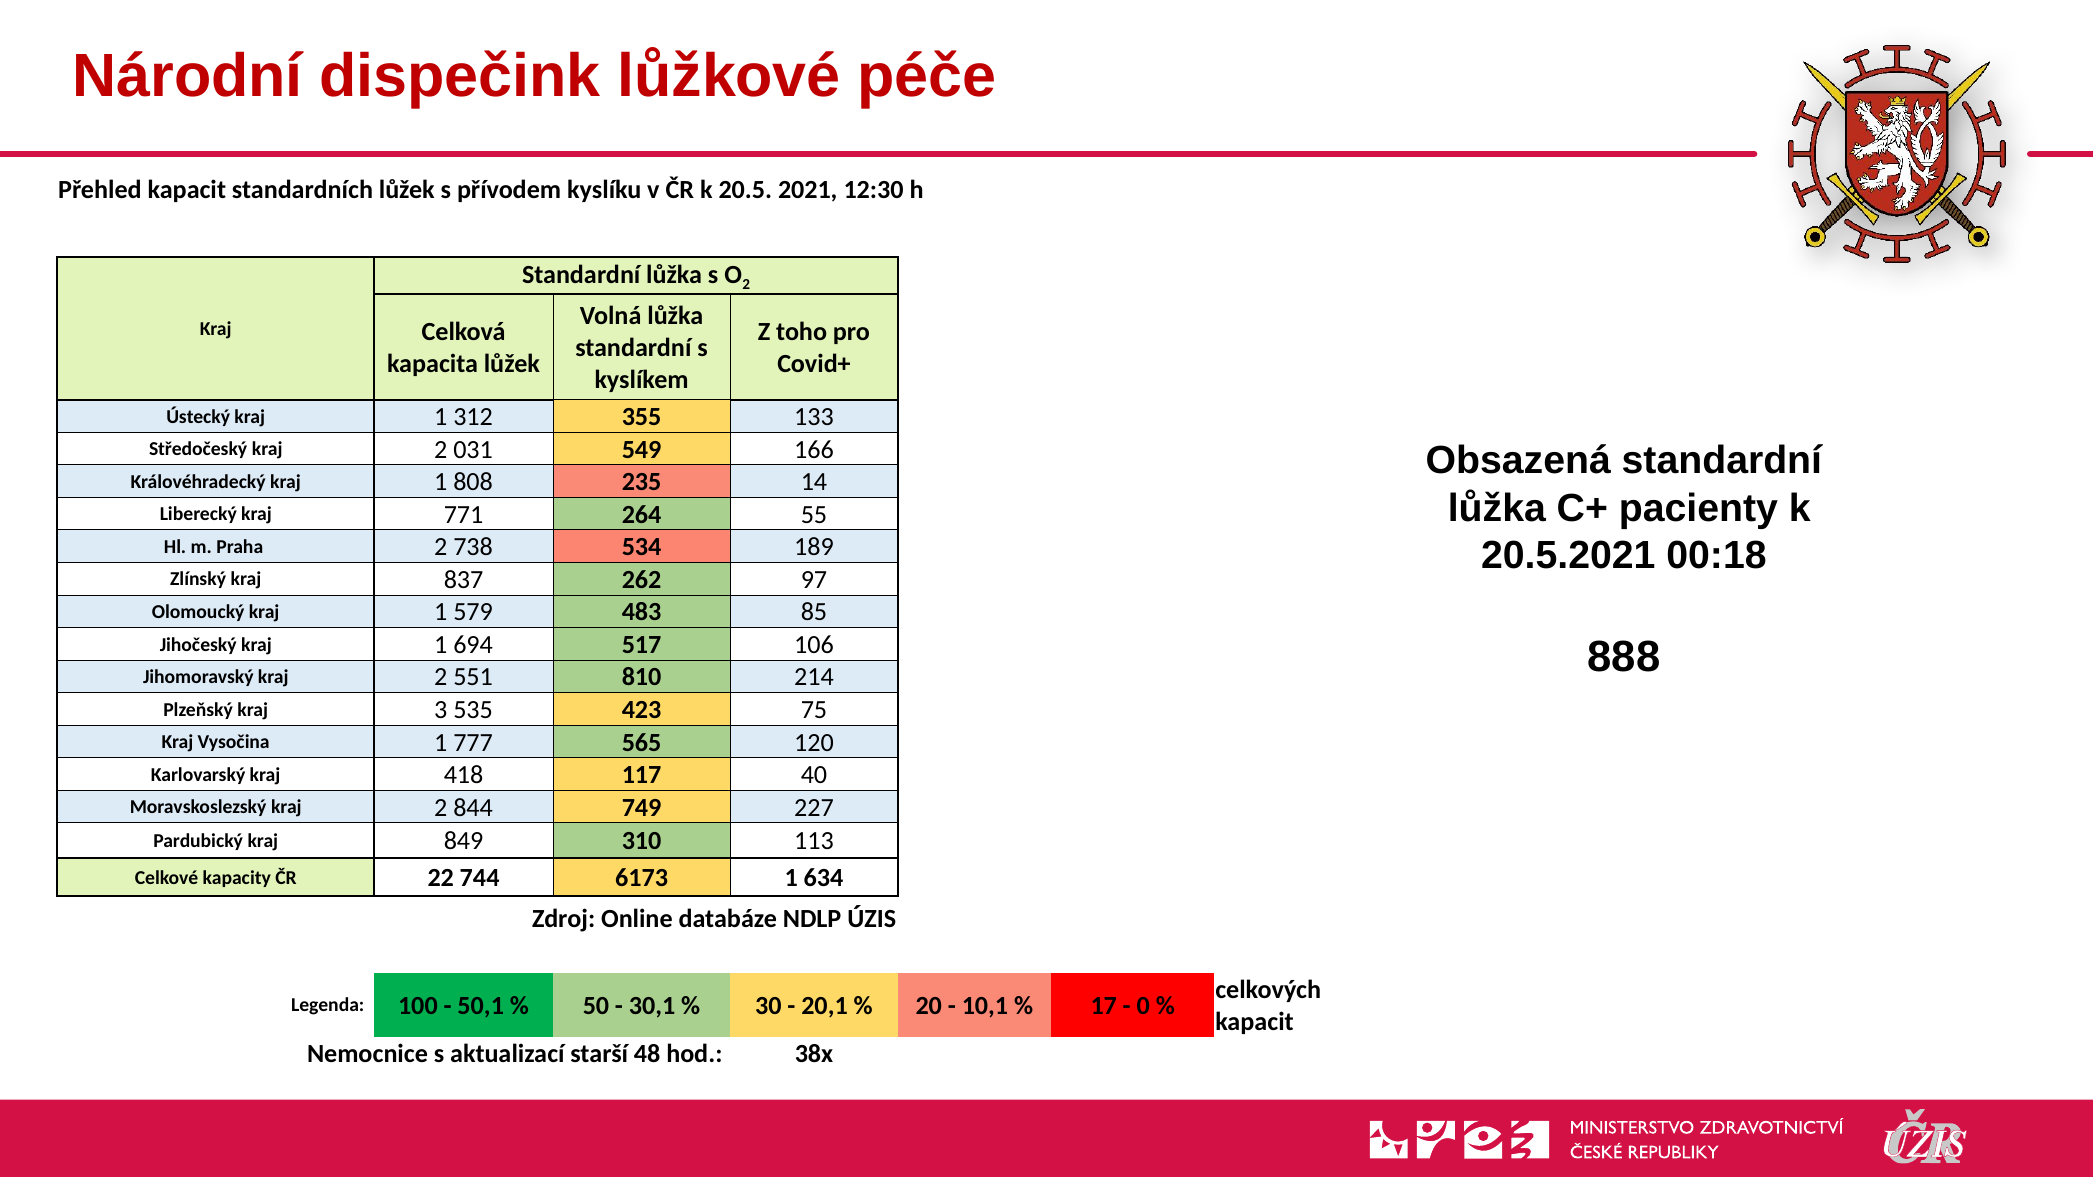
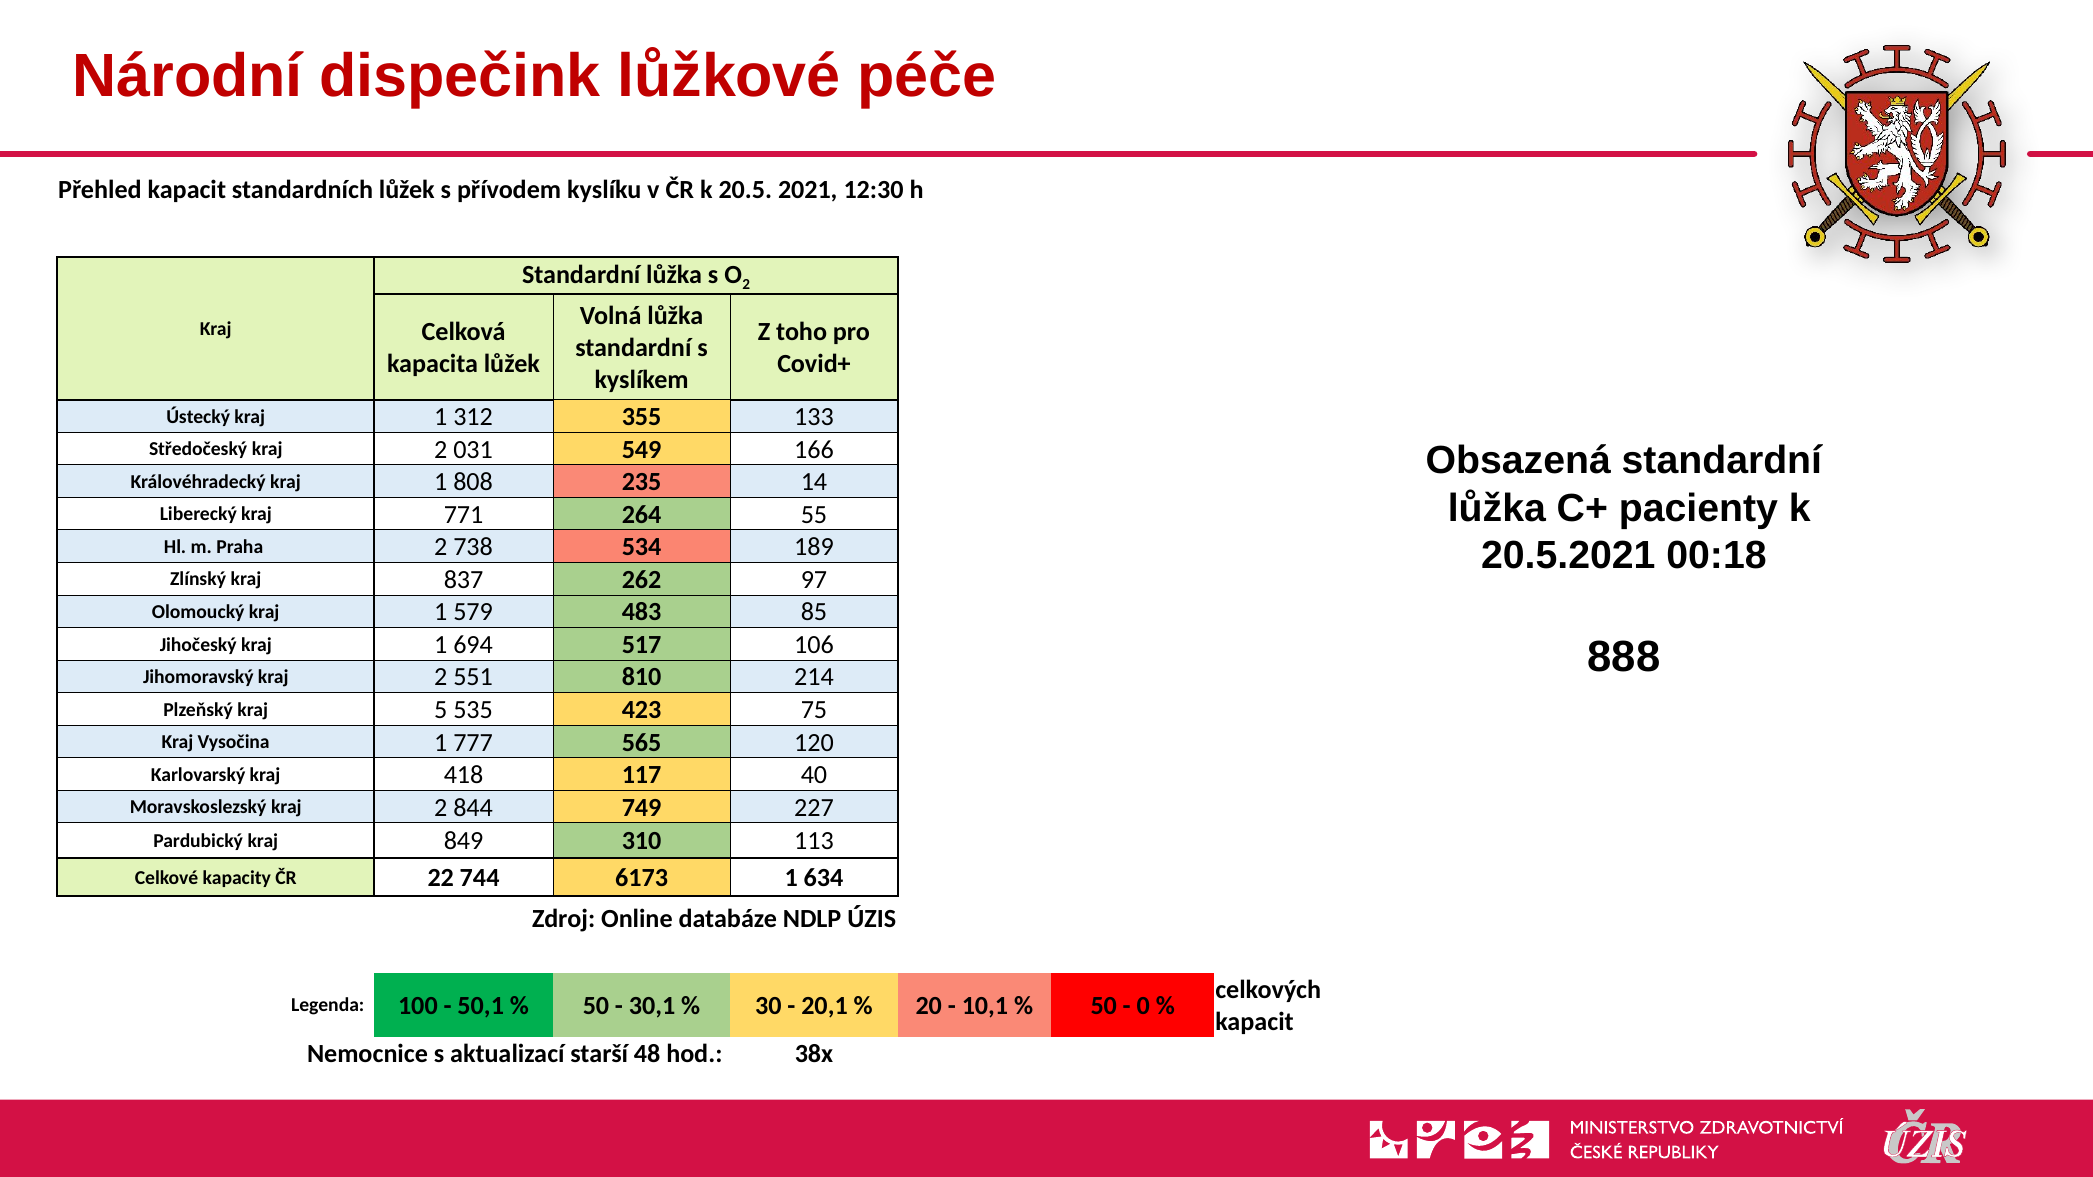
3: 3 -> 5 (441, 710)
17: 17 -> 50 (1104, 1006)
